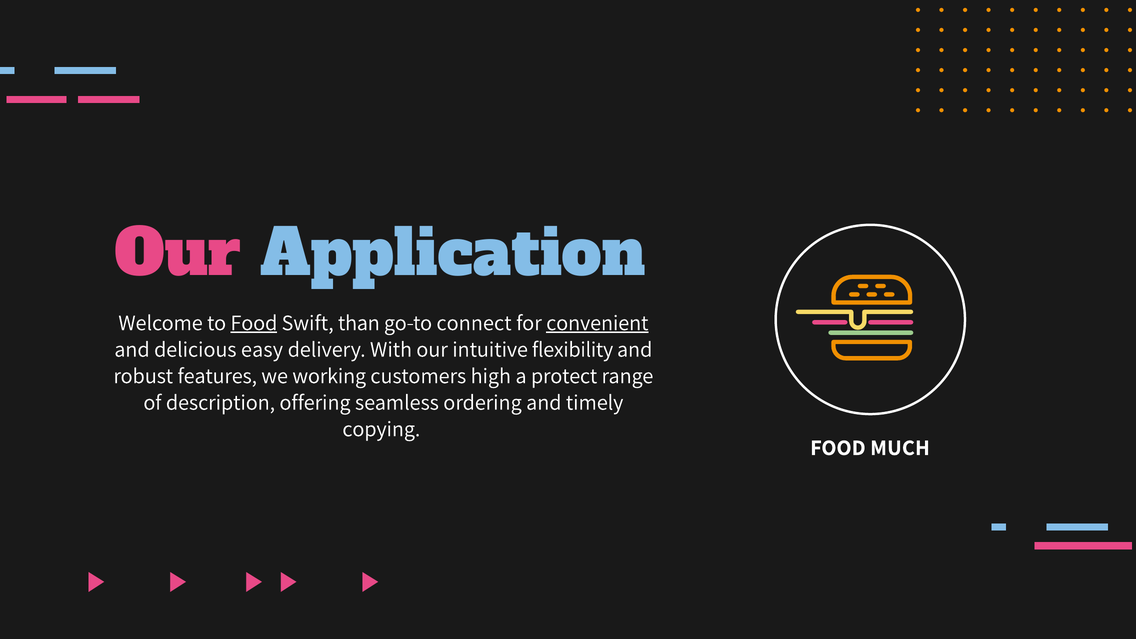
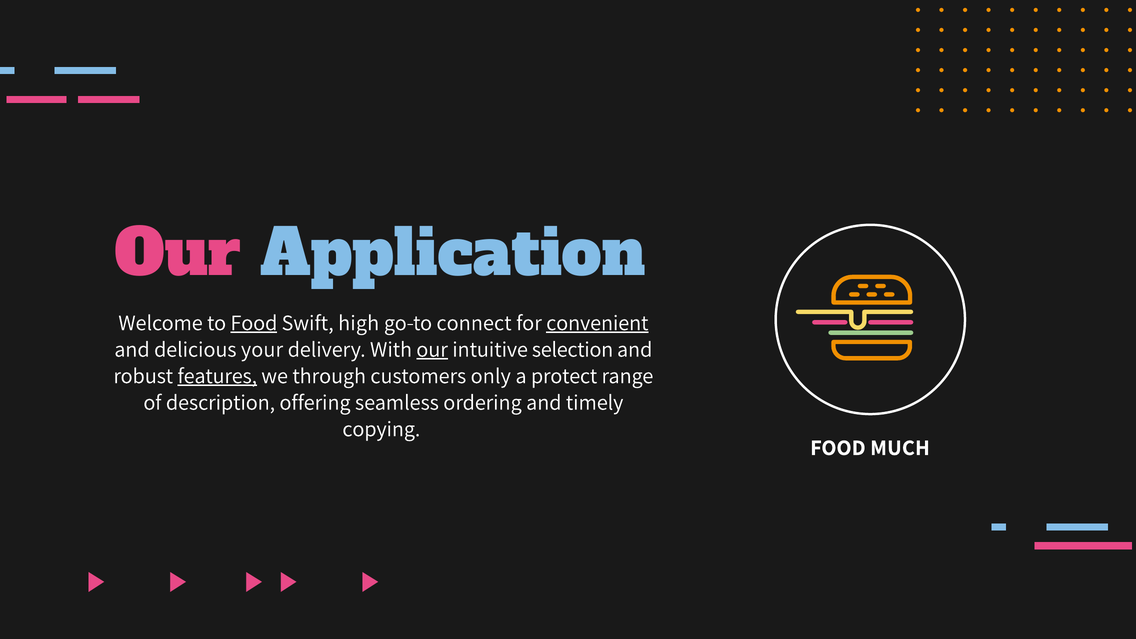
than: than -> high (359, 323)
easy: easy -> your (262, 349)
our underline: none -> present (432, 349)
flexibility: flexibility -> selection (573, 349)
features underline: none -> present (217, 376)
working: working -> through (329, 376)
high: high -> only (491, 376)
